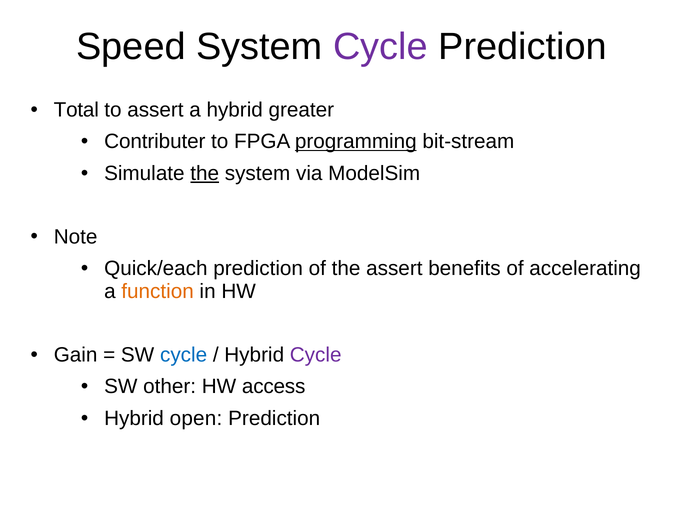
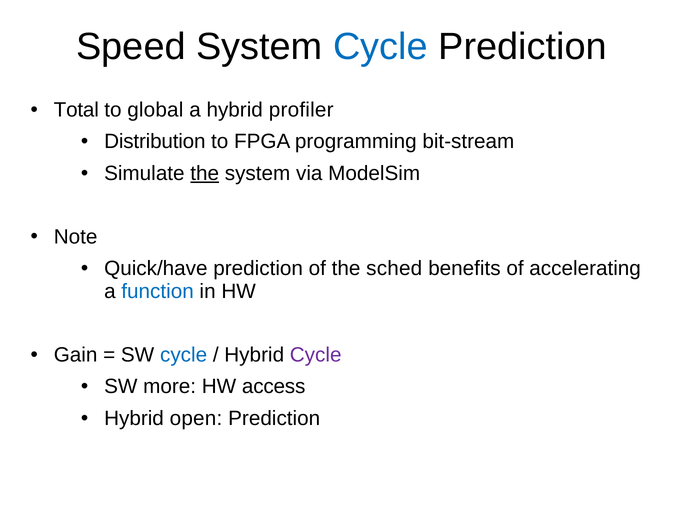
Cycle colour: purple -> blue (380, 47)
to assert: assert -> global (155, 110)
greater: greater -> profiler (301, 110)
Contributer: Contributer -> Distribution (155, 142)
programming underline: present -> none (356, 142)
Quick/each: Quick/each -> Quick/have (156, 268)
the assert: assert -> sched (394, 268)
function colour: orange -> blue (158, 291)
other: other -> more (170, 387)
